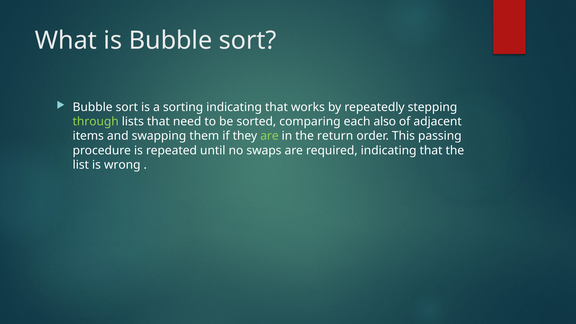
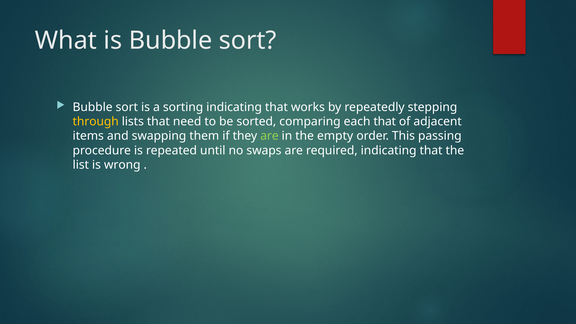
through colour: light green -> yellow (96, 122)
each also: also -> that (385, 122)
return: return -> empty (335, 136)
